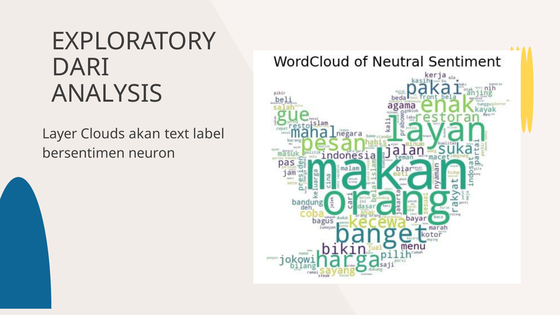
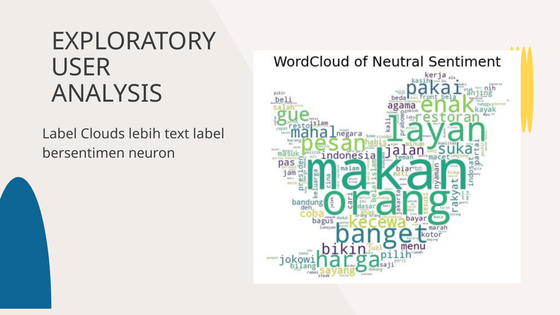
DARI: DARI -> USER (81, 68)
Layer: Layer -> Label (60, 134)
akan: akan -> lebih (145, 134)
